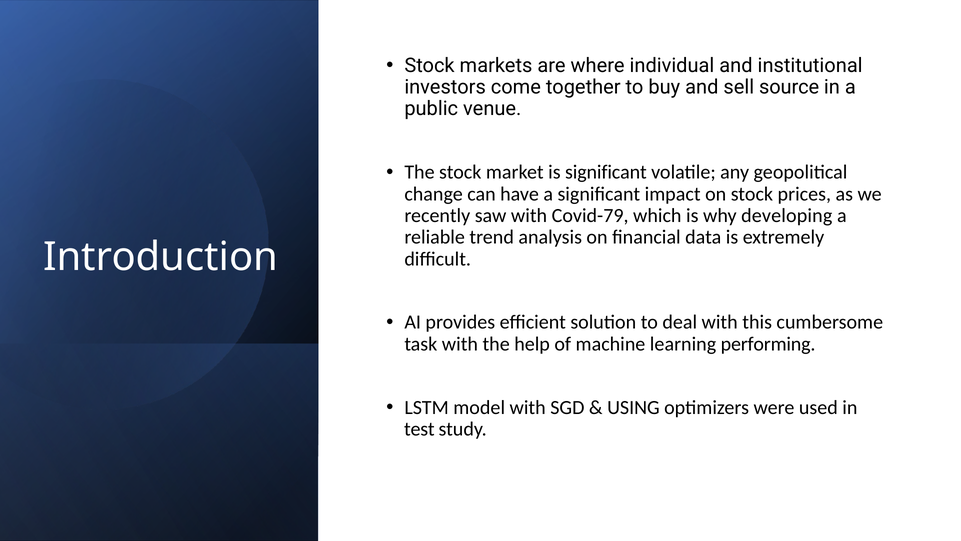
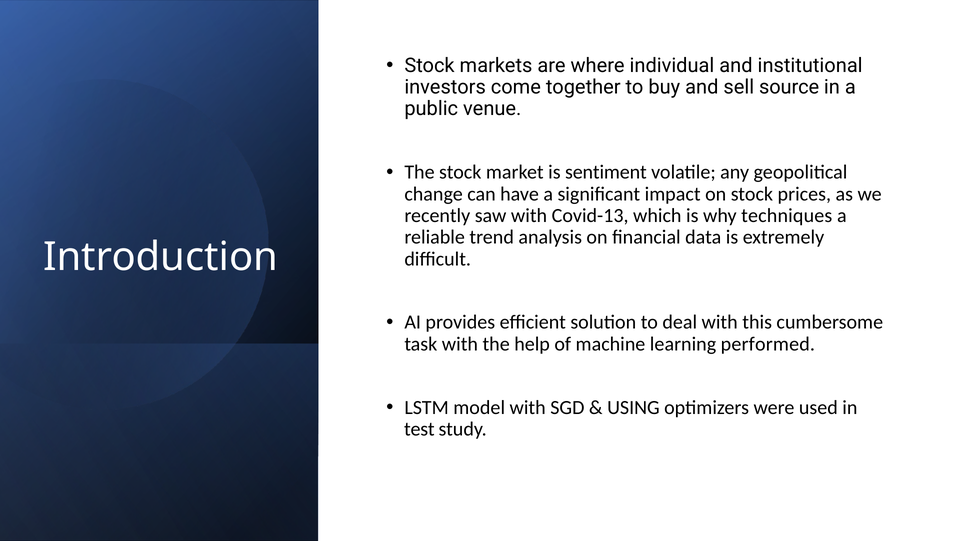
is significant: significant -> sentiment (606, 172)
Covid-79: Covid-79 -> Covid-13 (590, 215)
developing: developing -> techniques (787, 215)
performing: performing -> performed (768, 344)
